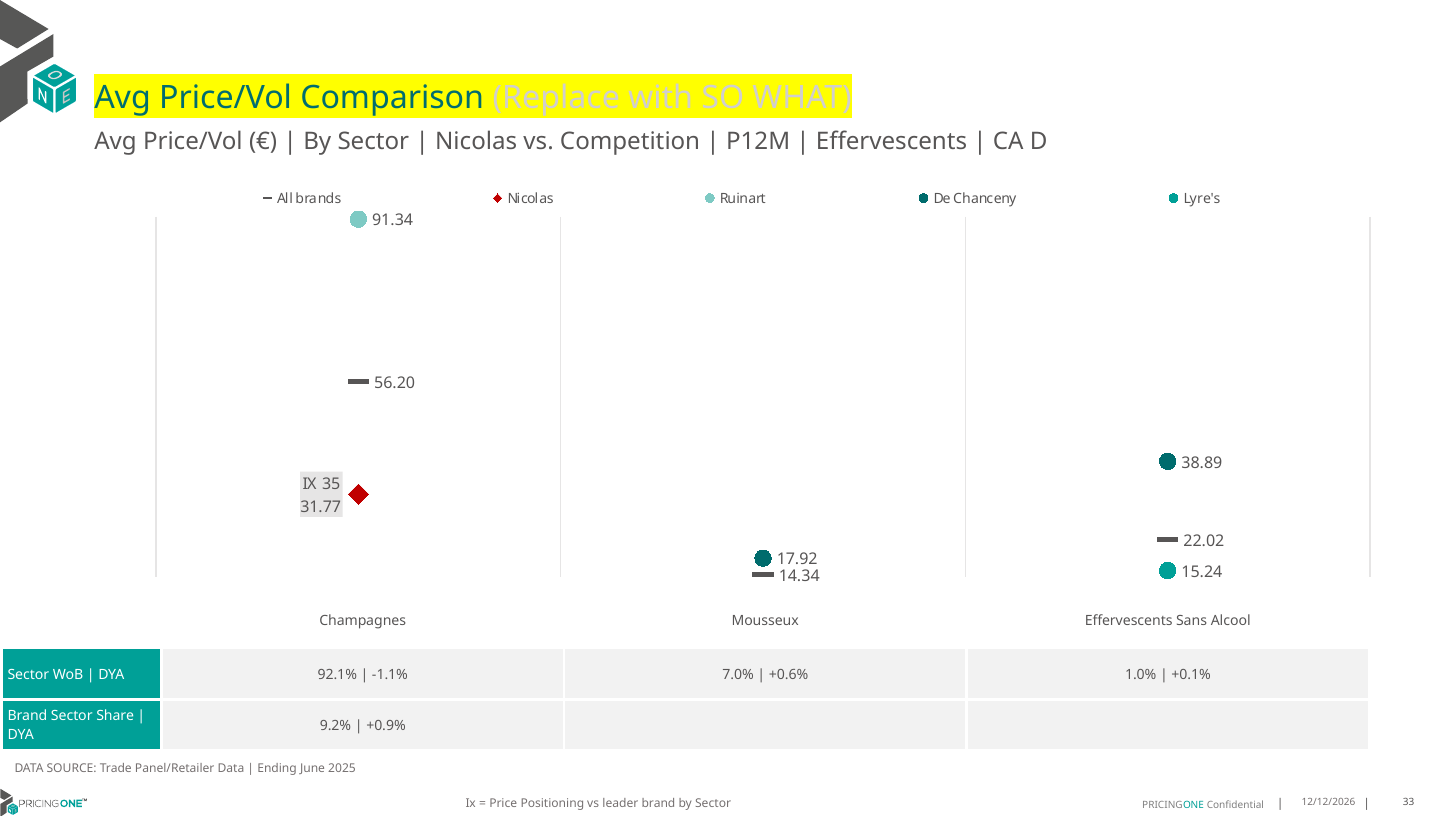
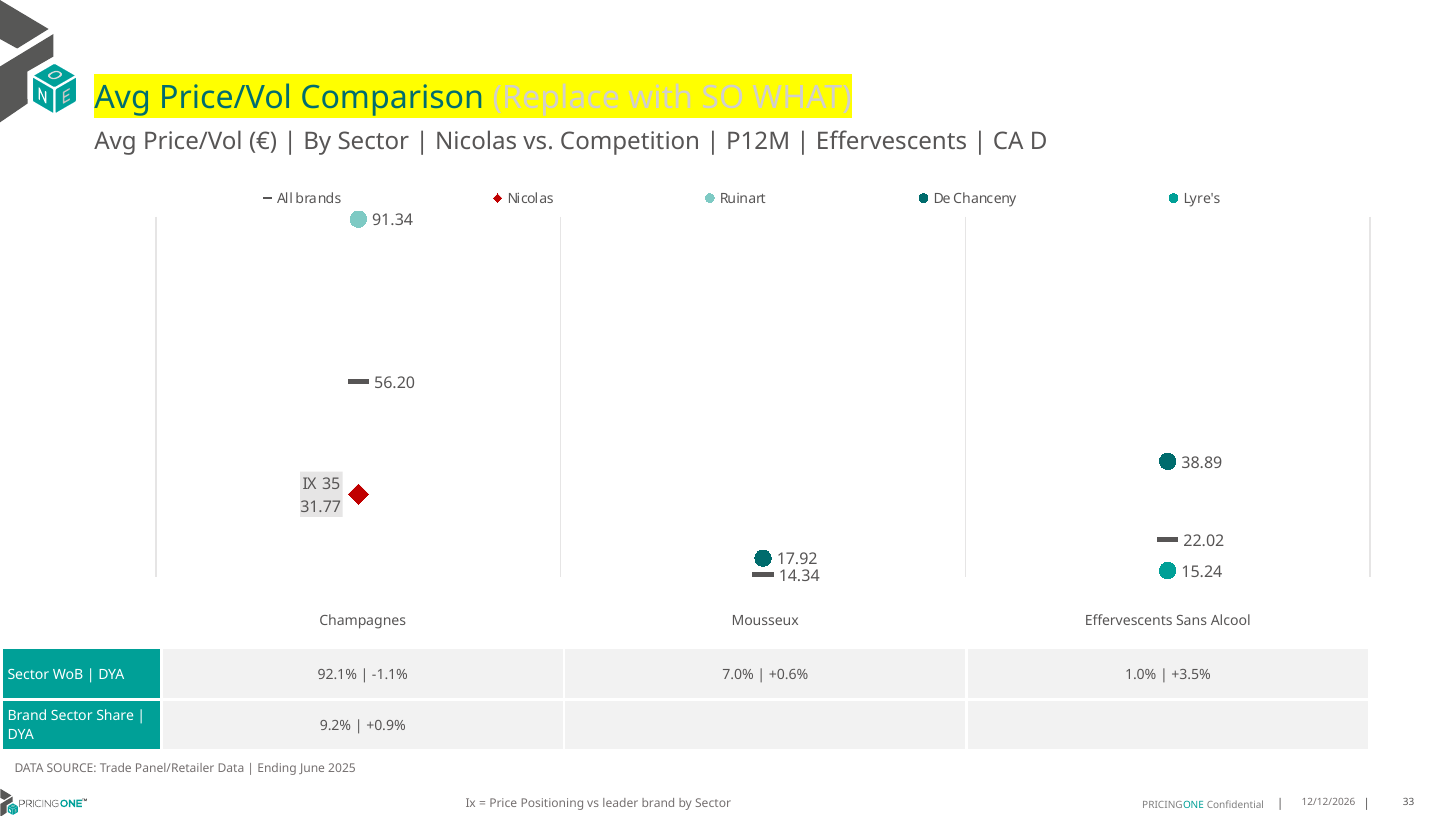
+0.1%: +0.1% -> +3.5% (1191, 674)
